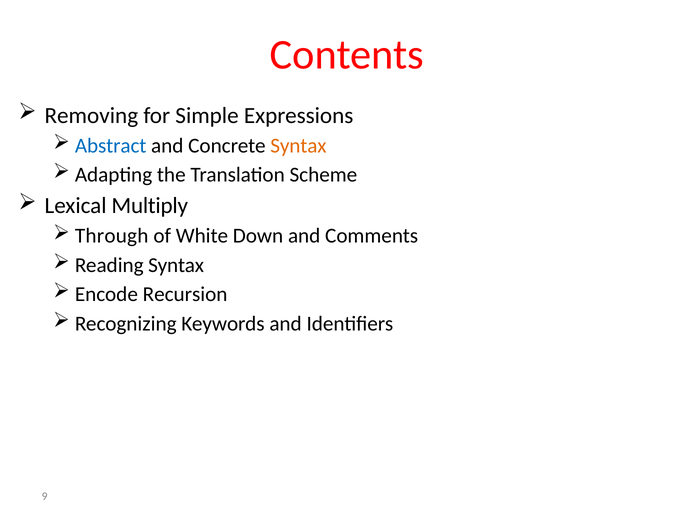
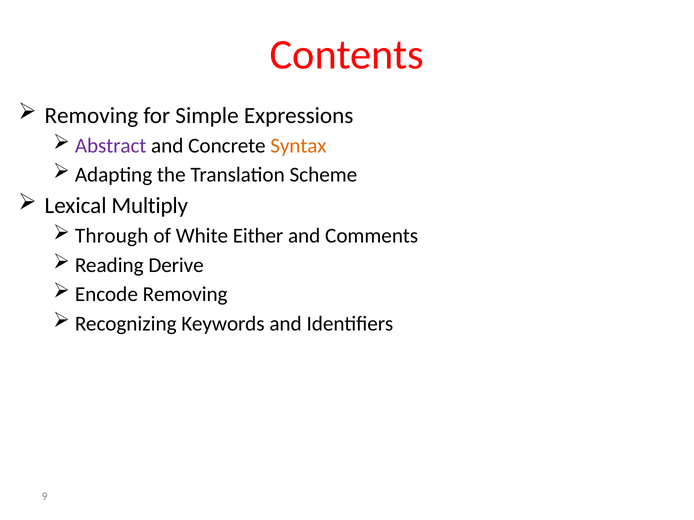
Abstract colour: blue -> purple (111, 146)
Down: Down -> Either (258, 236)
Reading Syntax: Syntax -> Derive (176, 265)
Encode Recursion: Recursion -> Removing (185, 295)
